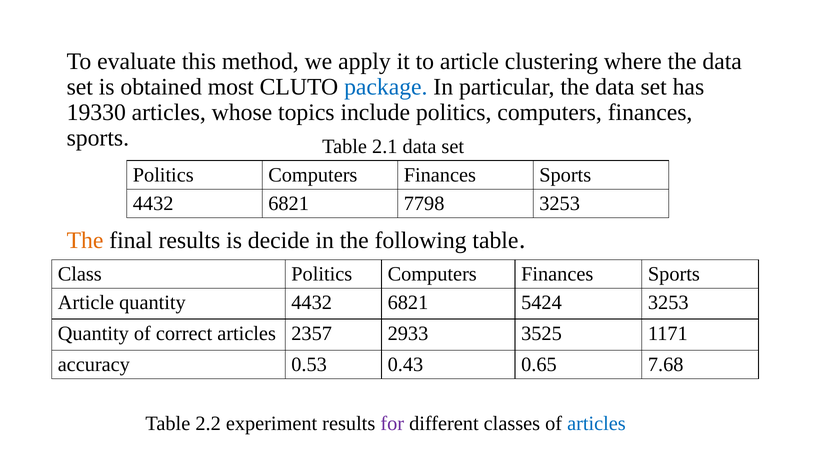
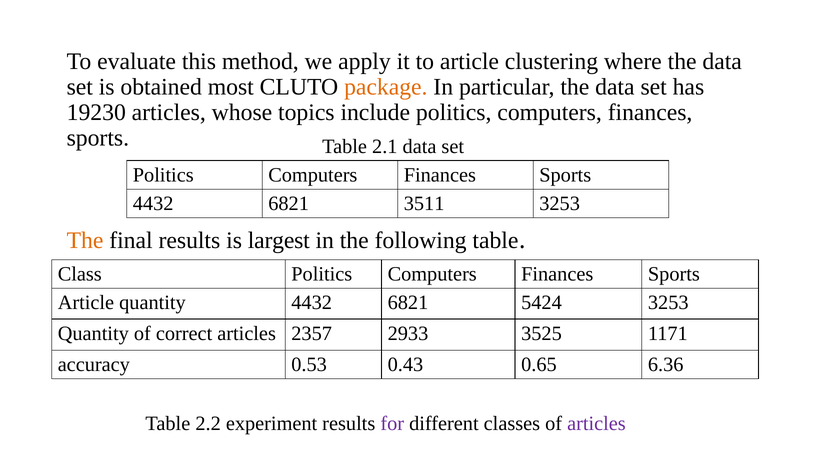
package colour: blue -> orange (386, 87)
19330: 19330 -> 19230 (96, 112)
7798: 7798 -> 3511 (424, 204)
decide: decide -> largest (279, 240)
7.68: 7.68 -> 6.36 (666, 365)
articles colour: blue -> purple (596, 424)
